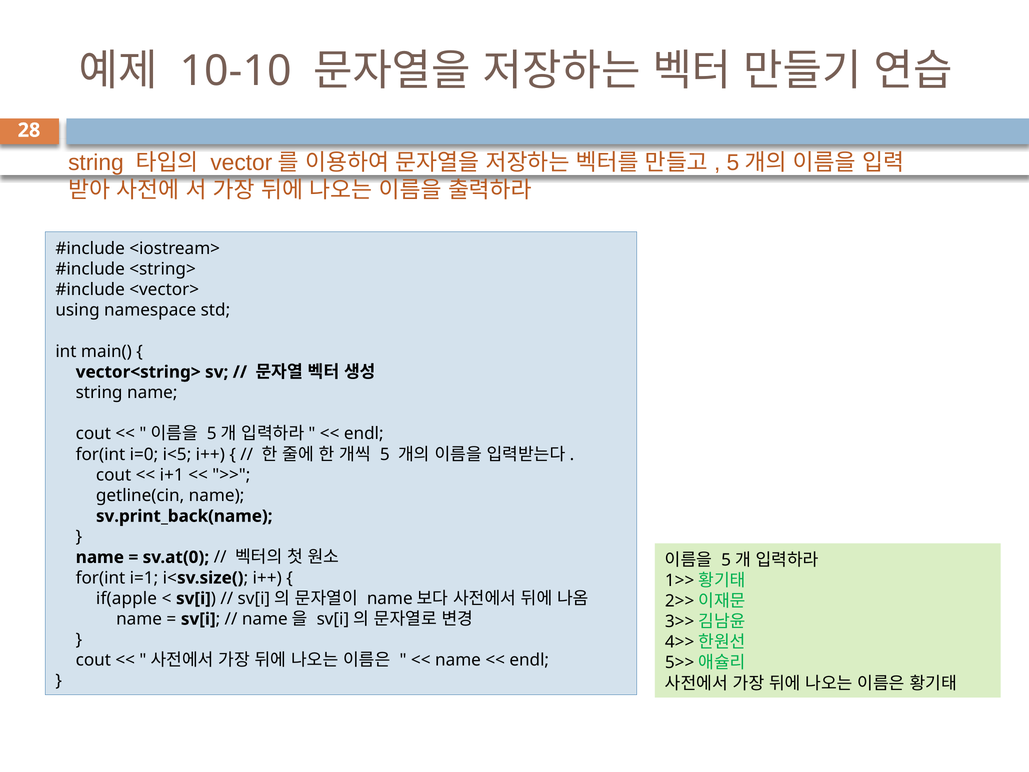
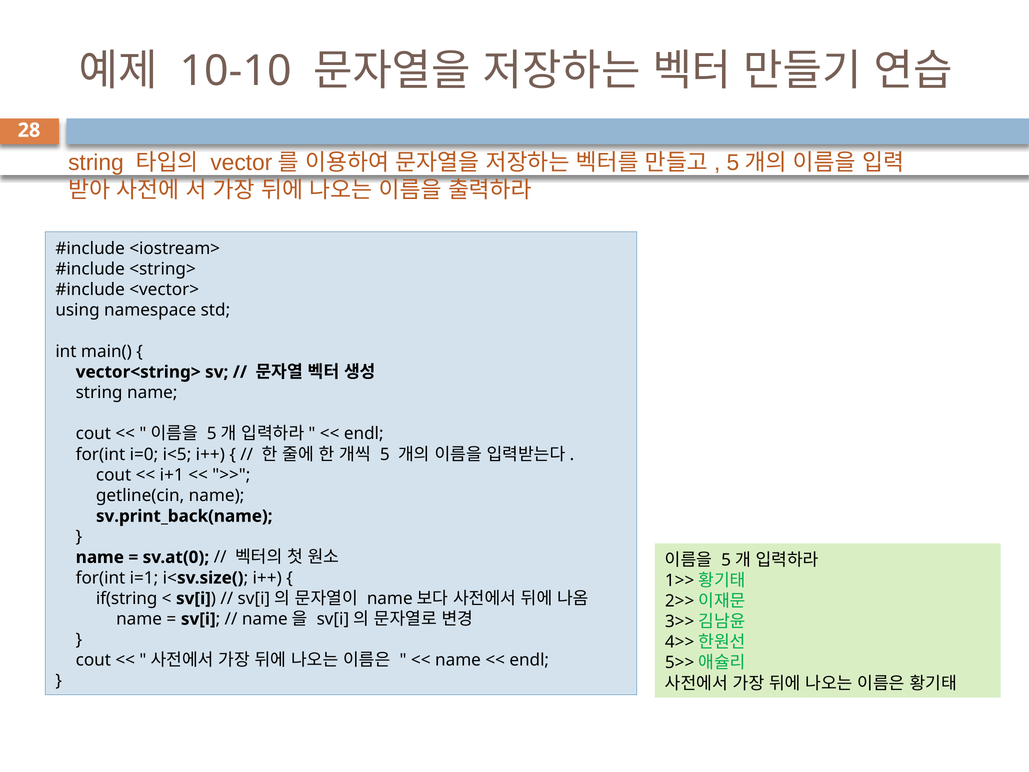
if(apple: if(apple -> if(string (127, 598)
